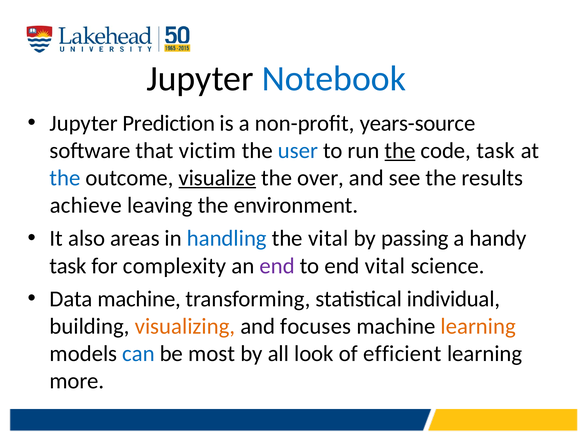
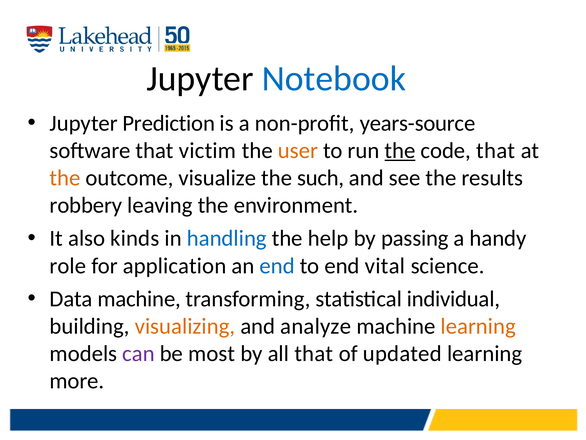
user colour: blue -> orange (298, 150)
code task: task -> that (496, 150)
the colour: blue -> orange (65, 178)
visualize underline: present -> none (217, 178)
over: over -> such (321, 178)
achieve: achieve -> robbery (86, 205)
areas: areas -> kinds (135, 238)
the vital: vital -> help (328, 238)
task: task -> role (68, 266)
complexity: complexity -> application (175, 266)
end colour: purple -> blue (277, 266)
focuses: focuses -> analyze (316, 326)
can colour: blue -> purple (138, 353)
all look: look -> that (314, 353)
efficient: efficient -> updated (402, 353)
